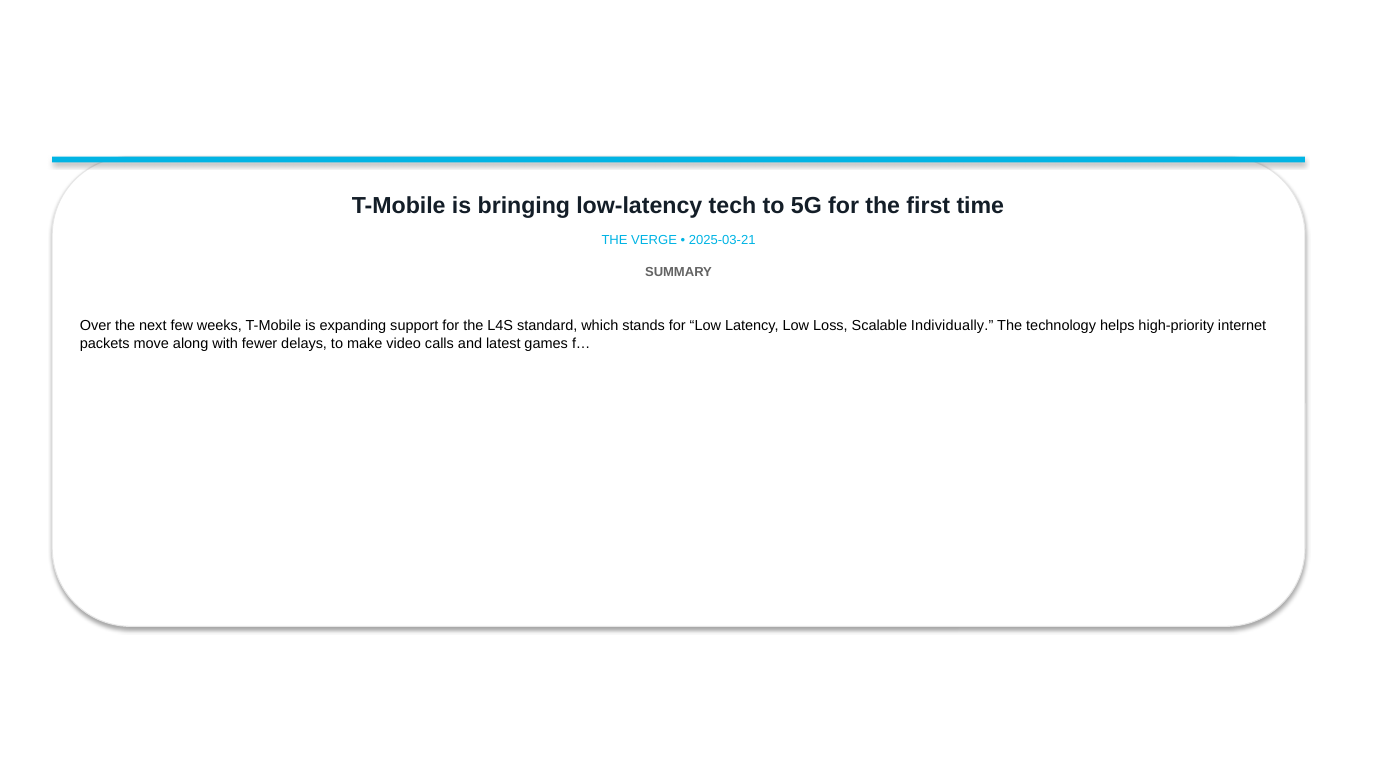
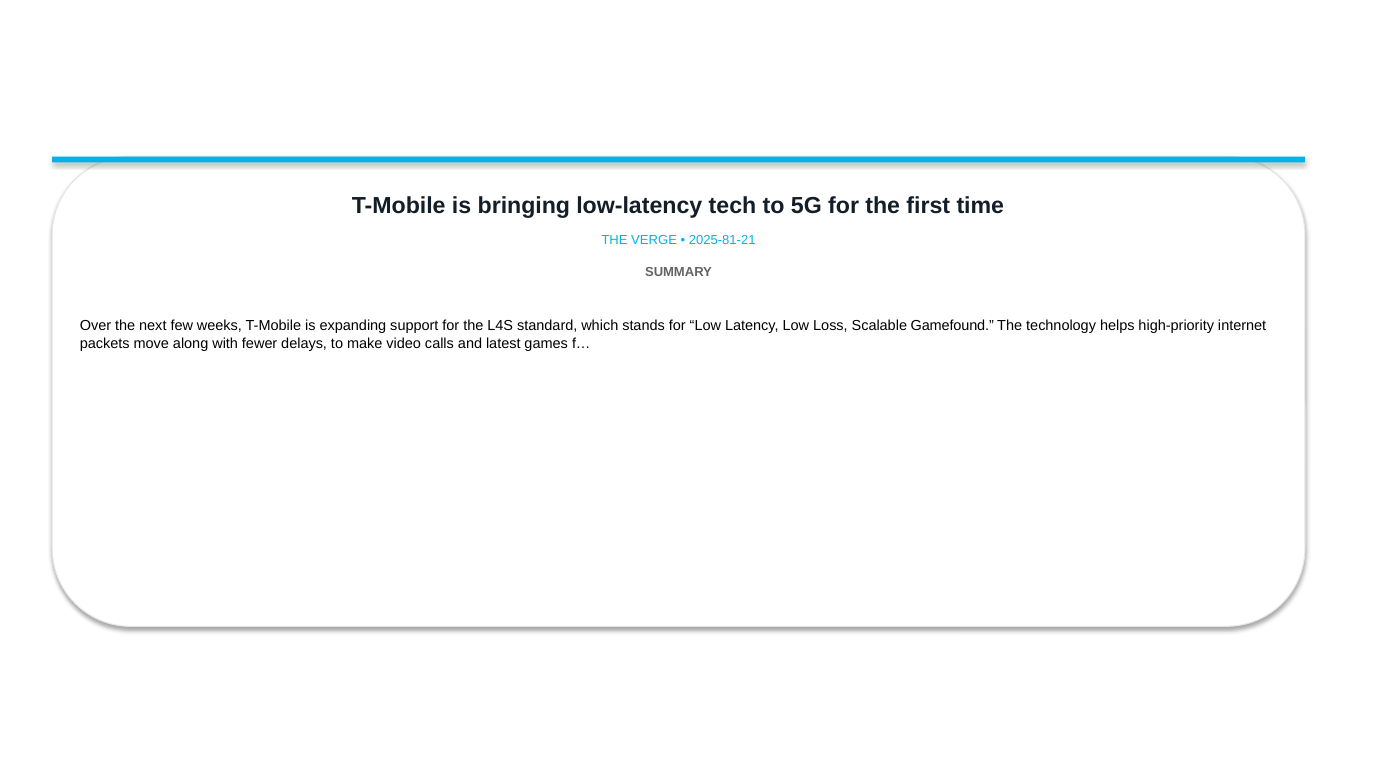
2025-03-21: 2025-03-21 -> 2025-81-21 (722, 240)
Individually: Individually -> Gamefound (952, 326)
